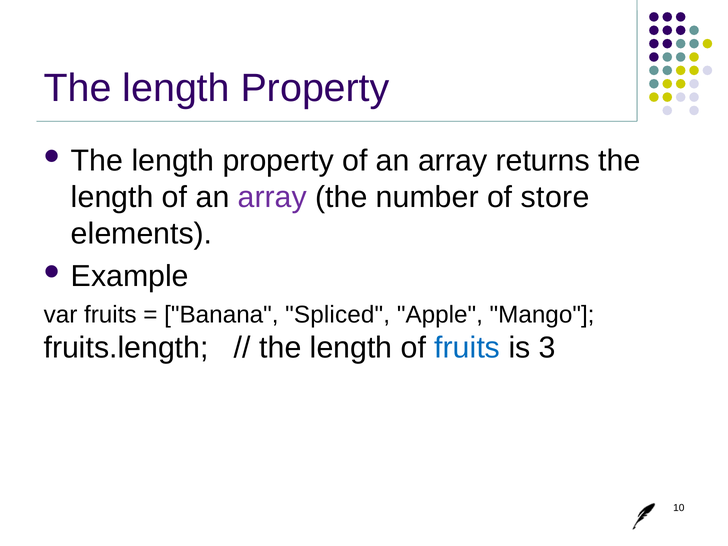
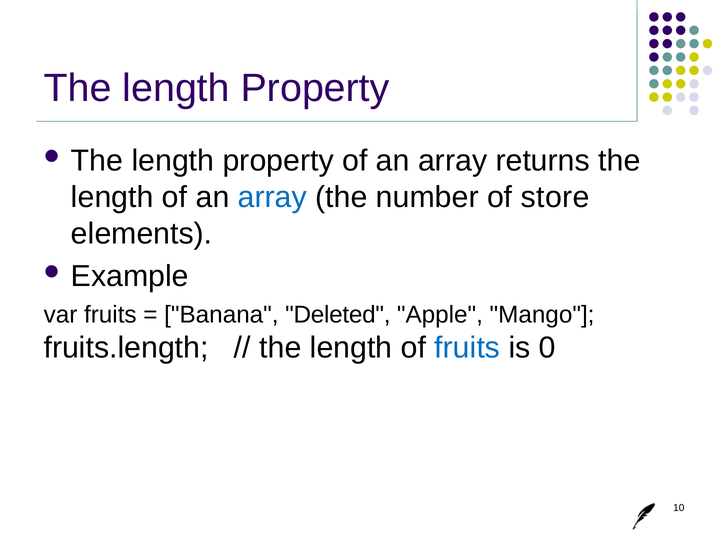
array colour: purple -> blue (272, 197)
Spliced: Spliced -> Deleted (338, 315)
3: 3 -> 0 (547, 348)
